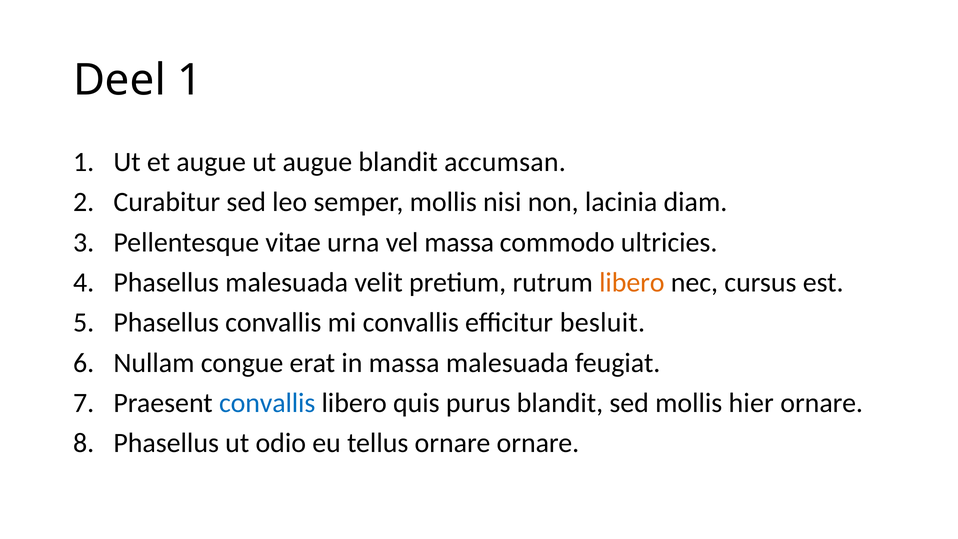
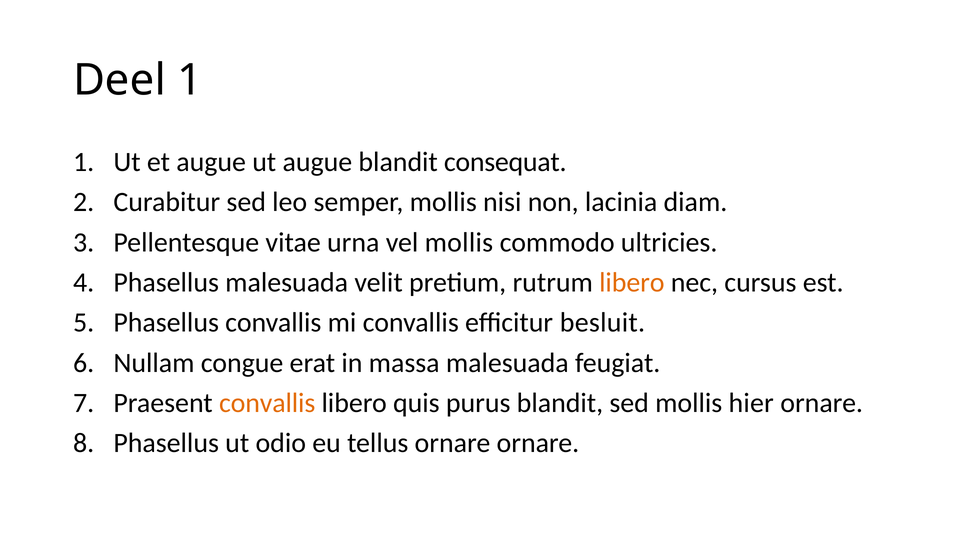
accumsan: accumsan -> consequat (505, 162)
vel massa: massa -> mollis (459, 242)
convallis colour: blue -> orange (267, 403)
